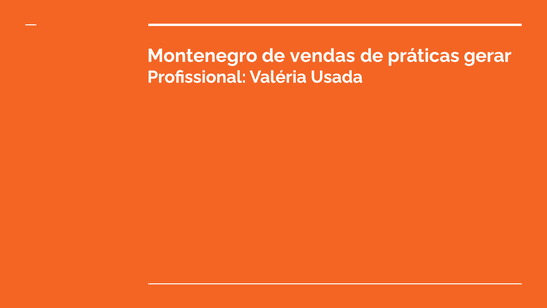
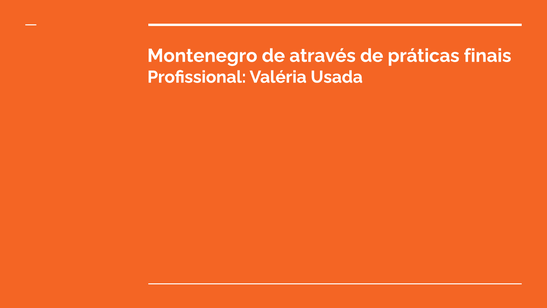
vendas: vendas -> através (323, 56)
gerar: gerar -> finais (488, 56)
